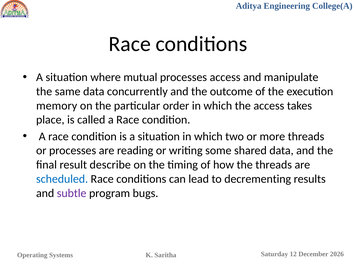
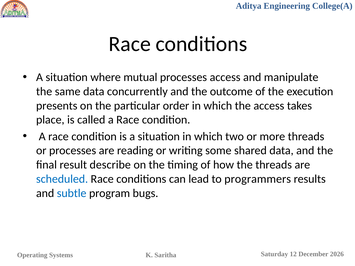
memory: memory -> presents (57, 106)
decrementing: decrementing -> programmers (258, 179)
subtle colour: purple -> blue (72, 193)
